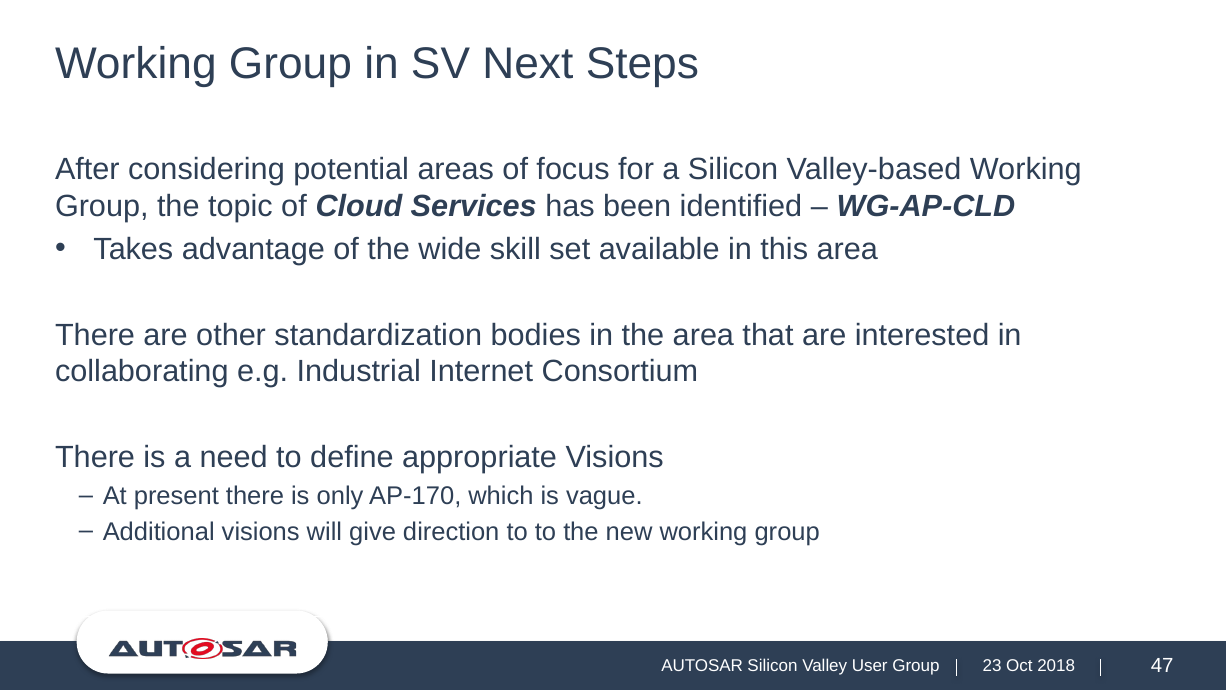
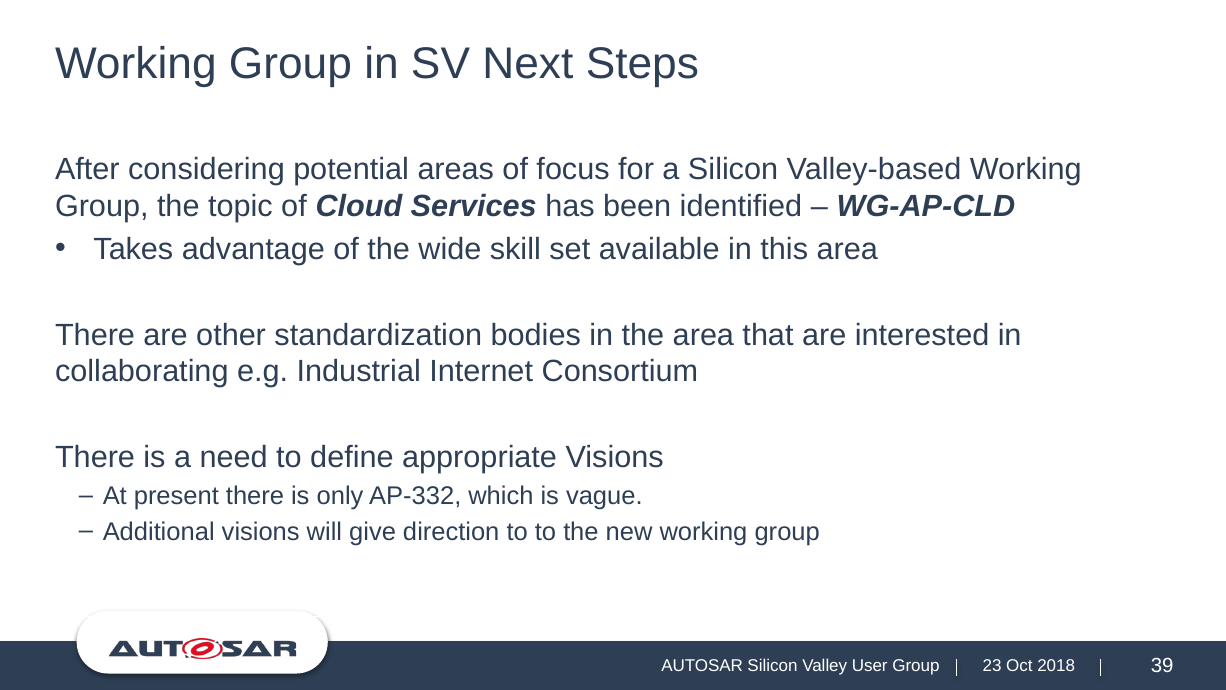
AP-170: AP-170 -> AP-332 (415, 496)
47: 47 -> 39 (1162, 666)
